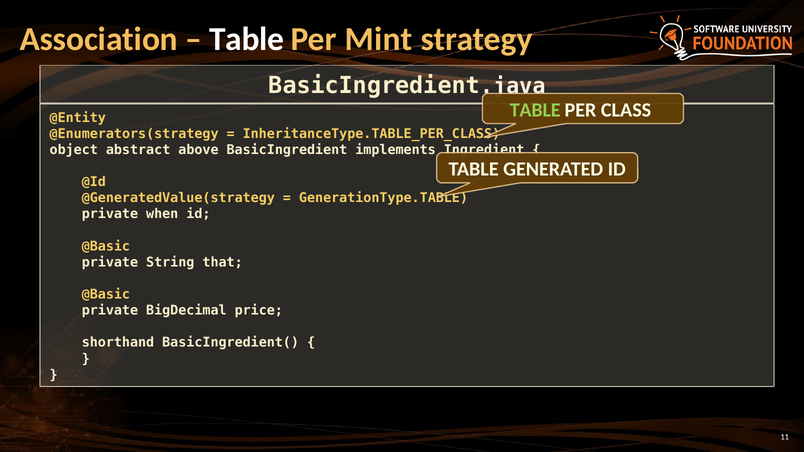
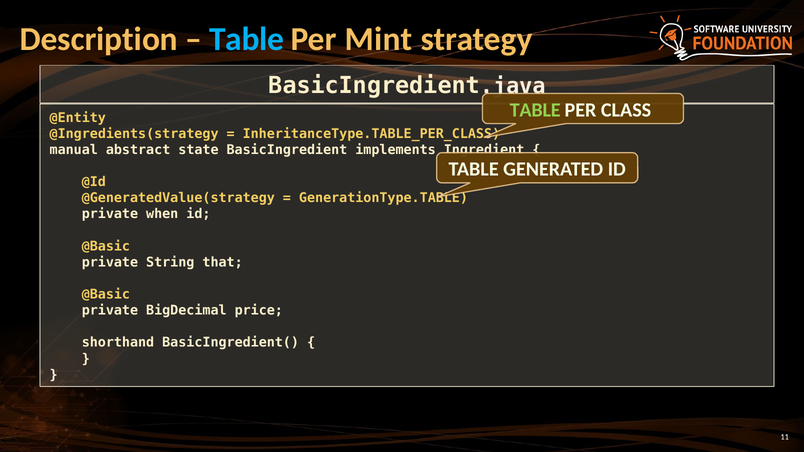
Association: Association -> Description (99, 39)
Table colour: white -> light blue (247, 39)
@Enumerators(strategy: @Enumerators(strategy -> @Ingredients(strategy (134, 134)
object: object -> manual (74, 150)
above: above -> state (198, 150)
